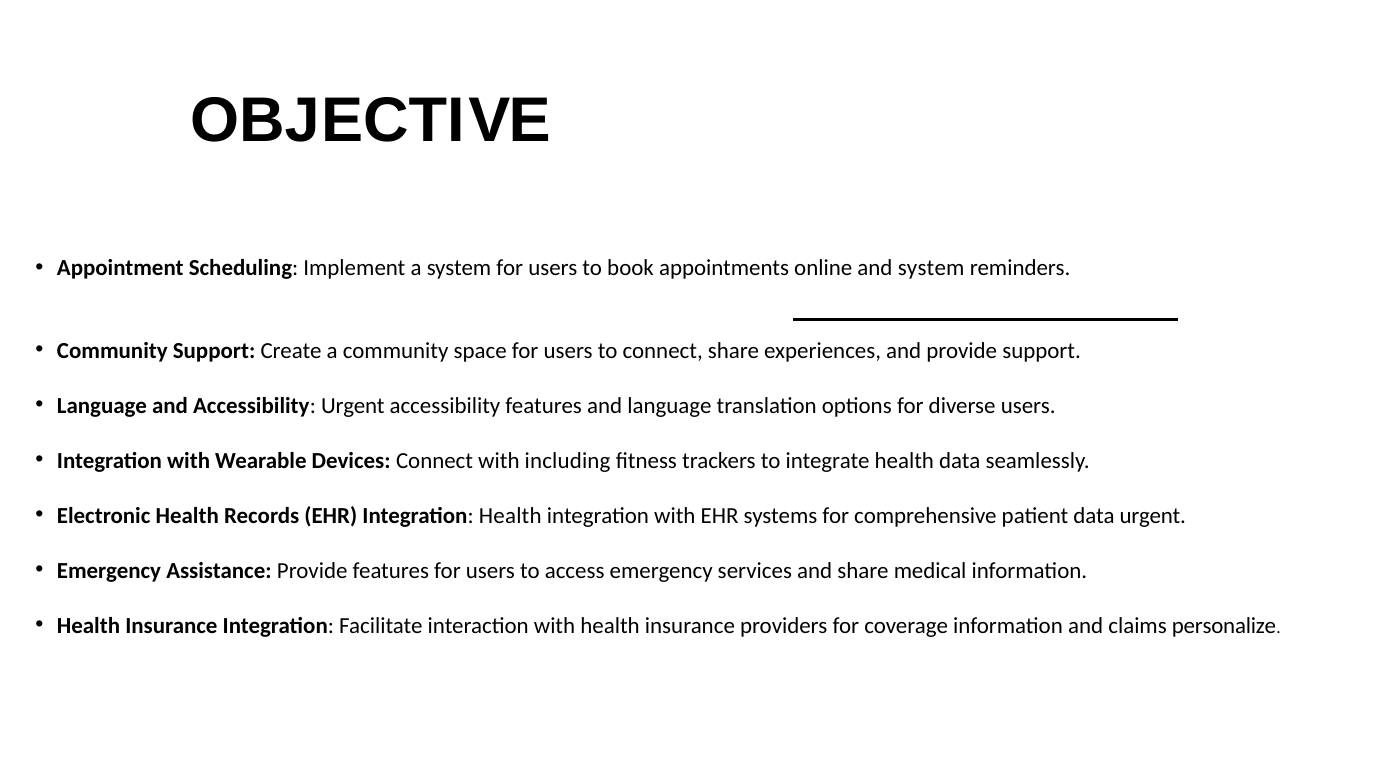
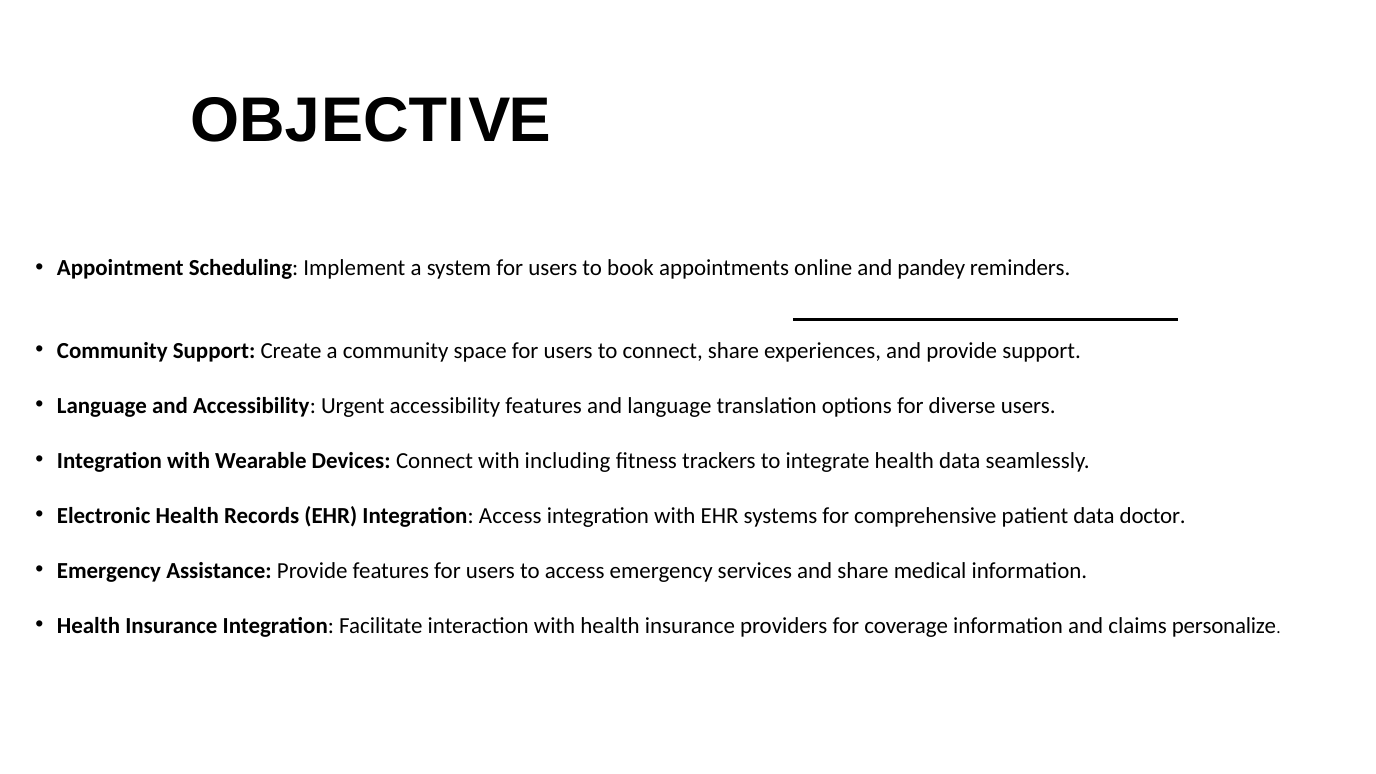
and system: system -> pandey (931, 268)
Integration Health: Health -> Access (510, 516)
data urgent: urgent -> doctor (1153, 516)
